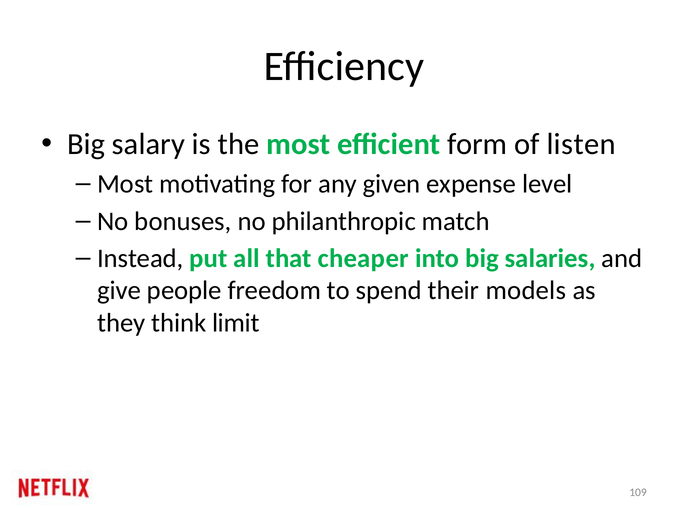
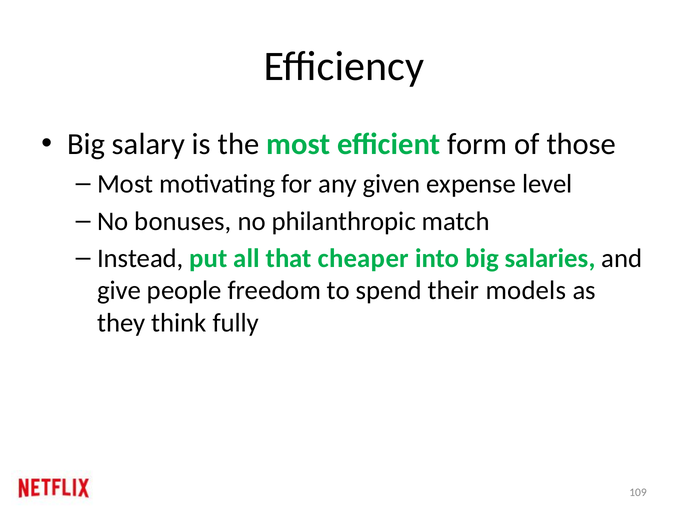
listen: listen -> those (581, 144)
limit: limit -> fully (236, 323)
